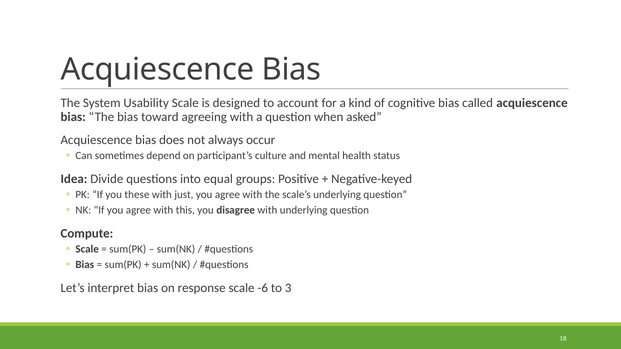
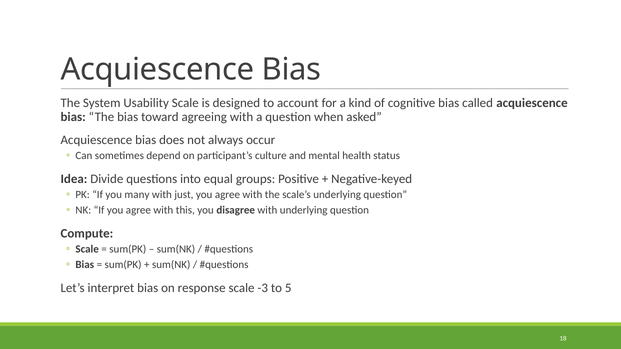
these: these -> many (137, 195)
-6: -6 -> -3 (263, 288)
3: 3 -> 5 (288, 288)
